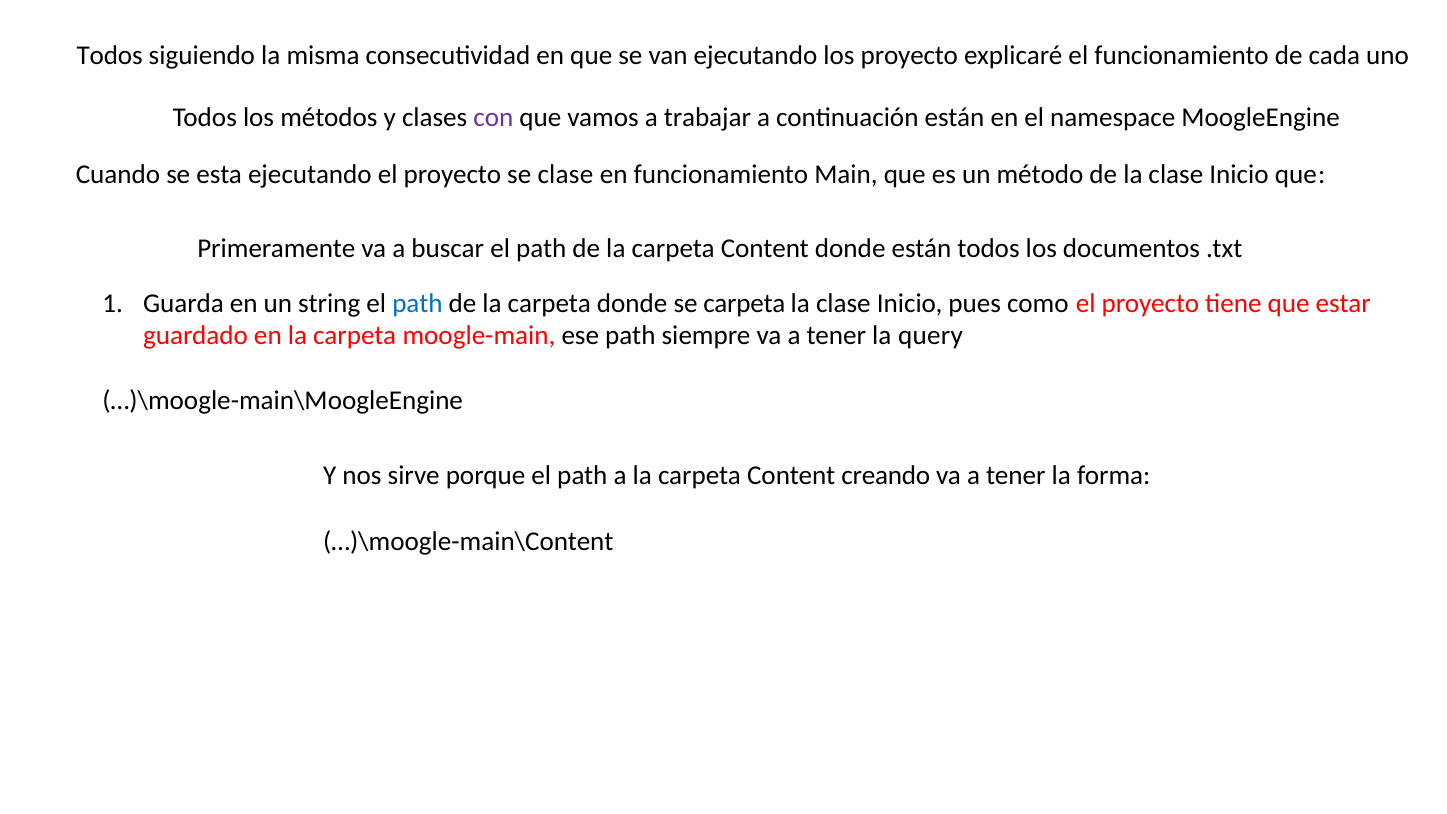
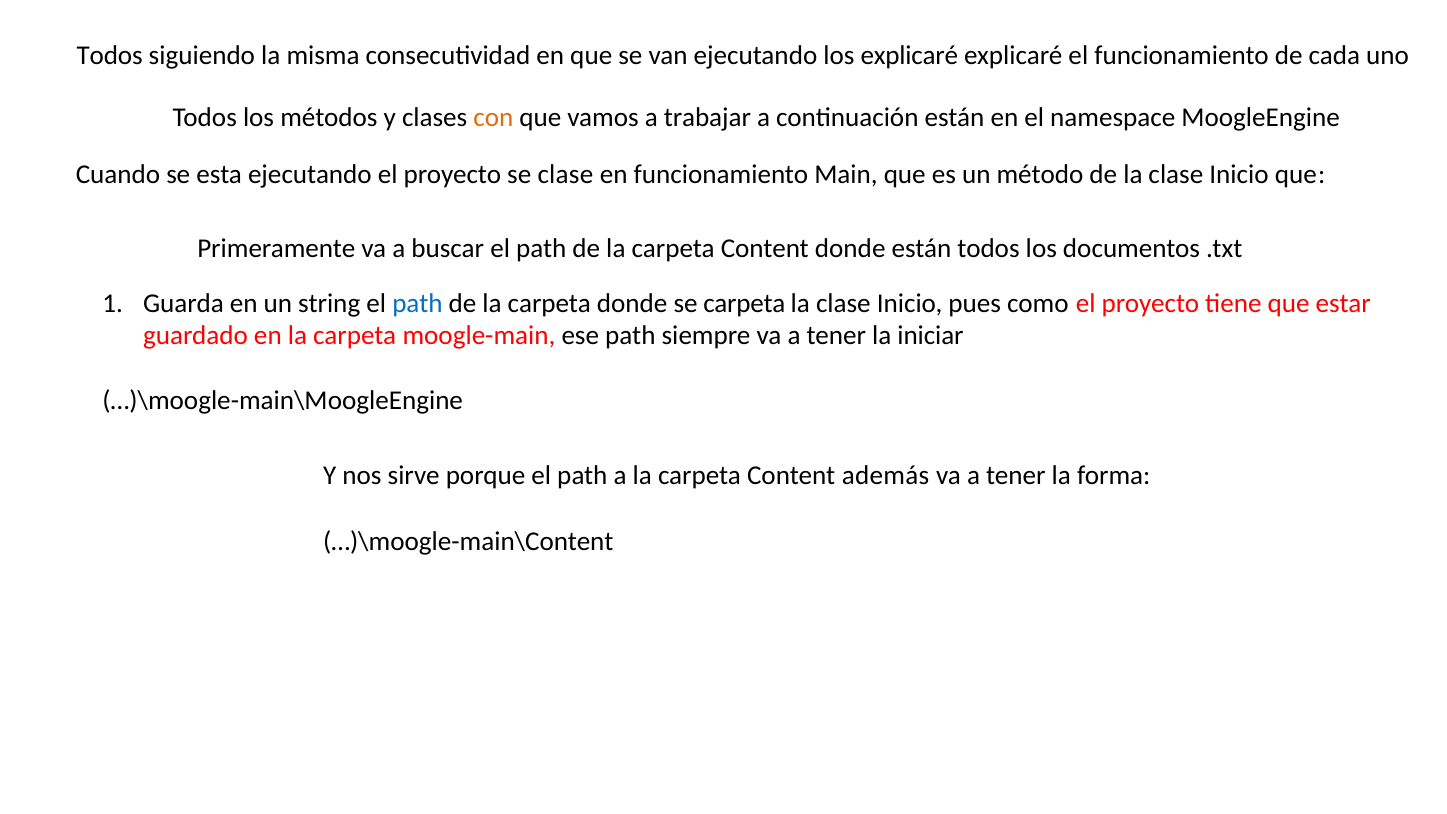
los proyecto: proyecto -> explicaré (909, 56)
con colour: purple -> orange (493, 118)
query: query -> iniciar (931, 336)
creando: creando -> además (886, 476)
